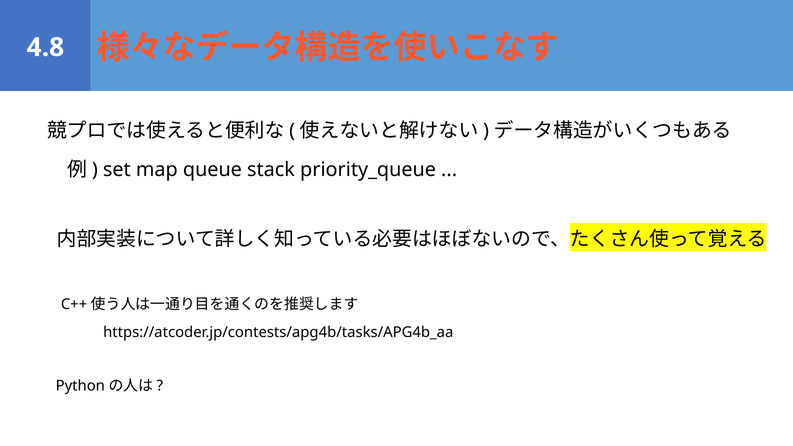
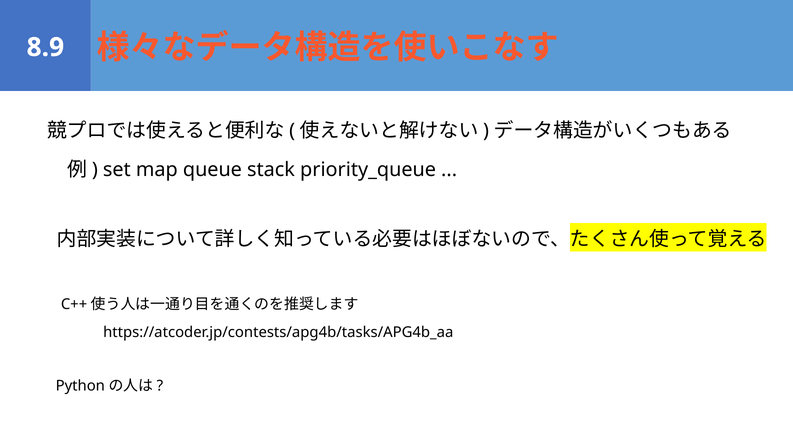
4.8: 4.8 -> 8.9 (45, 47)
